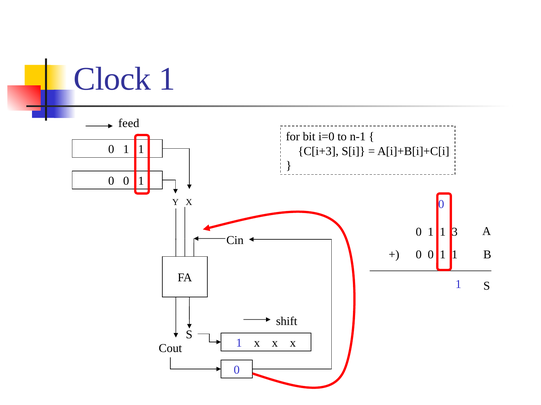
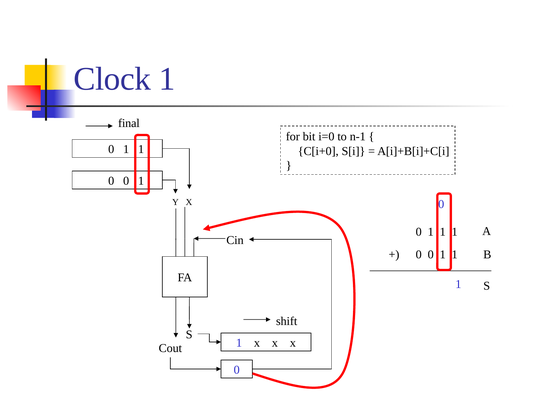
feed: feed -> final (129, 123)
C[i+3: C[i+3 -> C[i+0 (318, 151)
1 1 3: 3 -> 1 (455, 232)
